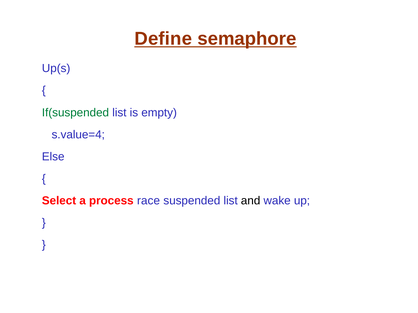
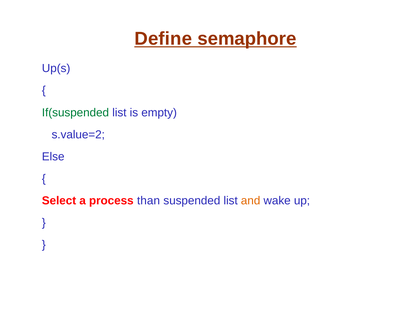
s.value=4: s.value=4 -> s.value=2 (78, 135)
race: race -> than (149, 201)
and colour: black -> orange (251, 201)
